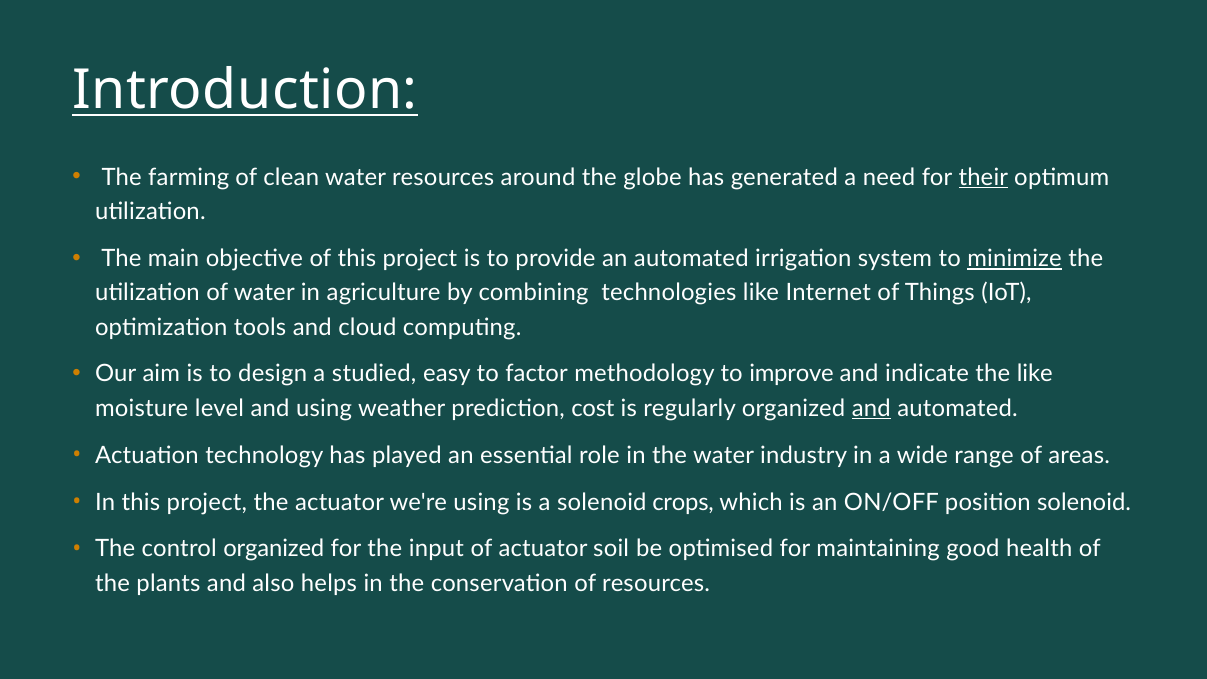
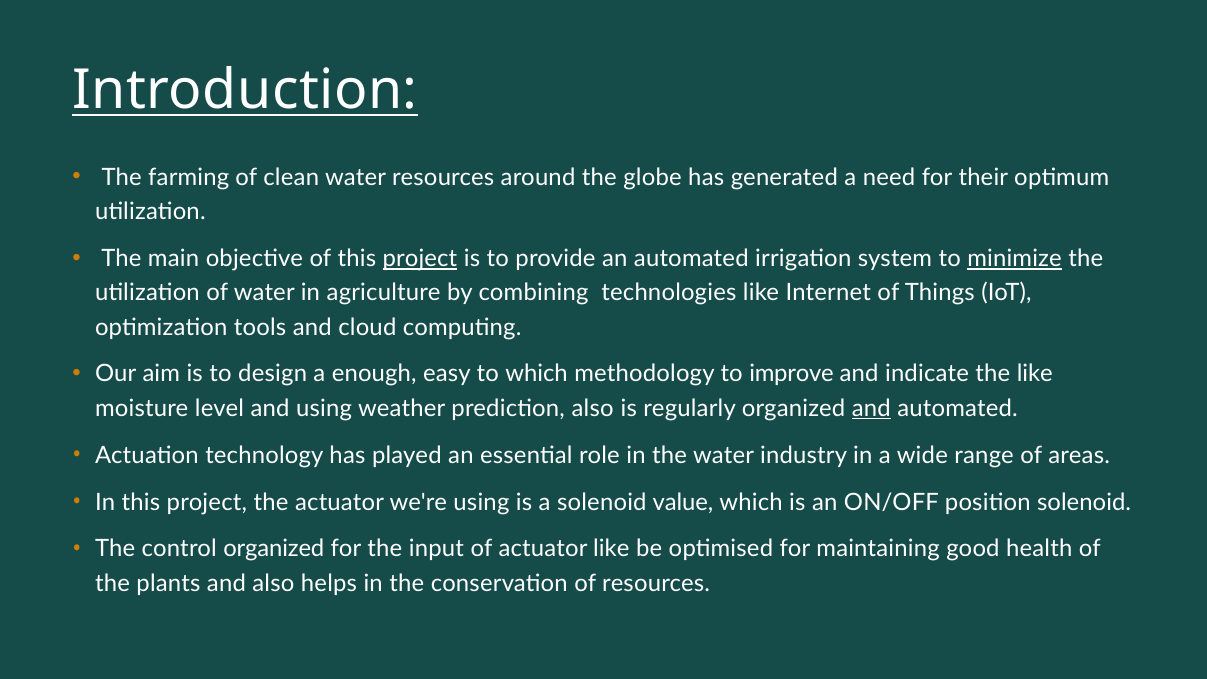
their underline: present -> none (983, 177)
project underline: none -> present (420, 258)
studied: studied -> enough (374, 374)
to factor: factor -> which (537, 374)
prediction cost: cost -> also (593, 408)
crops: crops -> value (683, 502)
actuator soil: soil -> like (611, 549)
